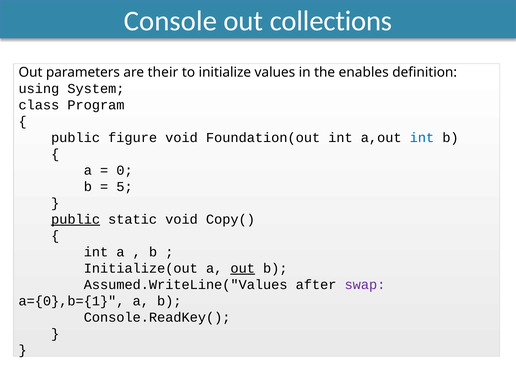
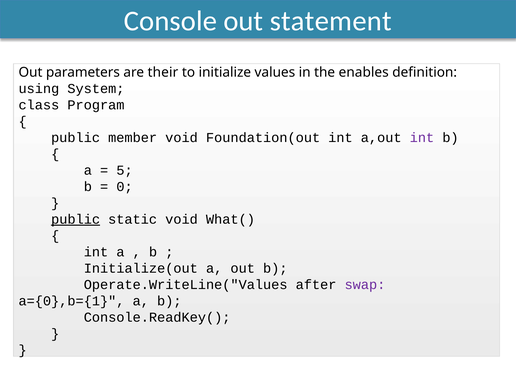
collections: collections -> statement (331, 21)
figure: figure -> member (133, 138)
int colour: blue -> purple (422, 138)
0: 0 -> 5 (125, 170)
5: 5 -> 0 (125, 187)
Copy(: Copy( -> What( (230, 219)
out underline: present -> none (243, 268)
Assumed.WriteLine("Values: Assumed.WriteLine("Values -> Operate.WriteLine("Values (186, 285)
